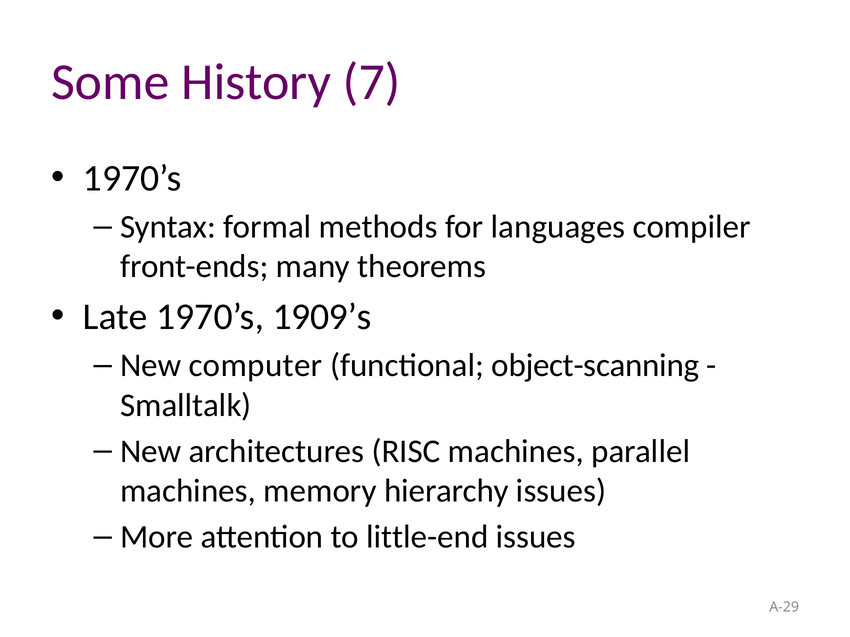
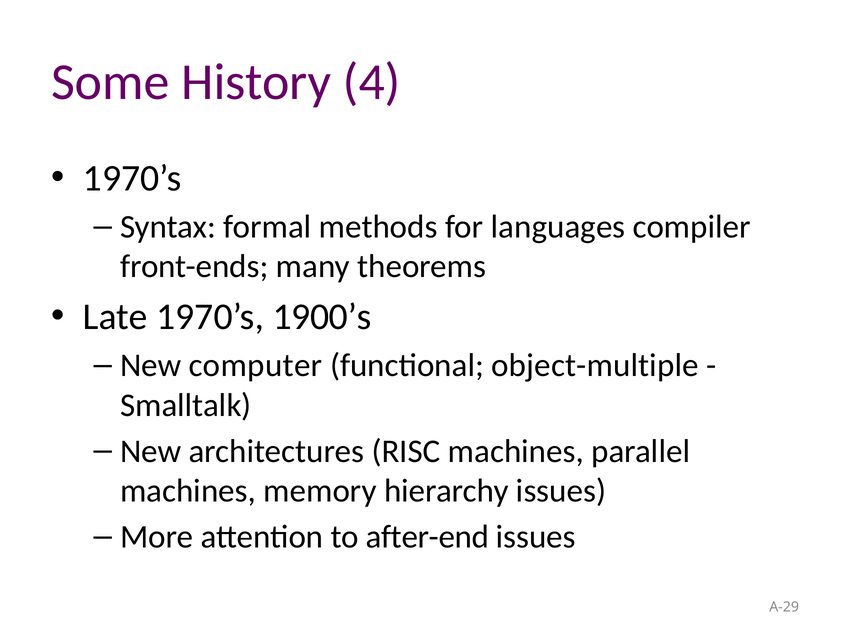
7: 7 -> 4 (372, 82)
1909’s: 1909’s -> 1900’s (322, 317)
object-scanning: object-scanning -> object-multiple (595, 366)
little-end: little-end -> after-end (427, 537)
